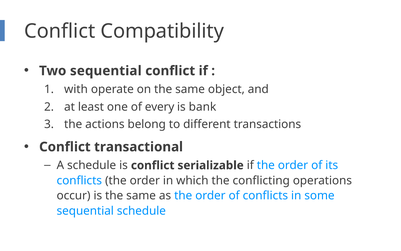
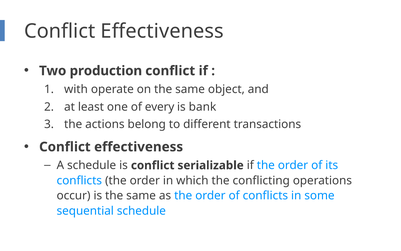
Compatibility: Compatibility -> Effectiveness (162, 31)
Two sequential: sequential -> production (106, 71)
transactional: transactional -> effectiveness (139, 147)
